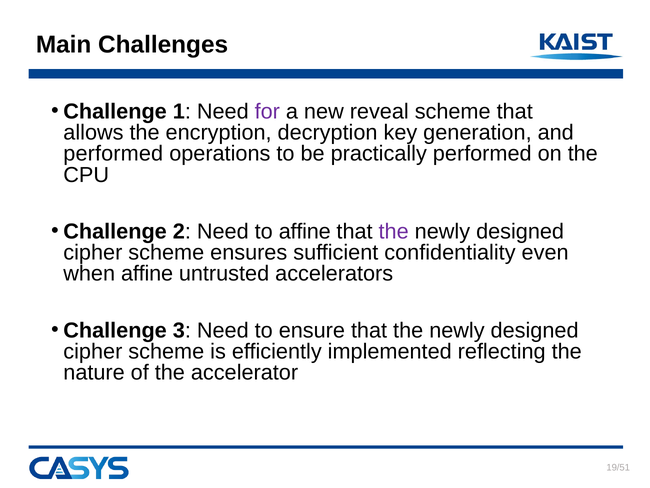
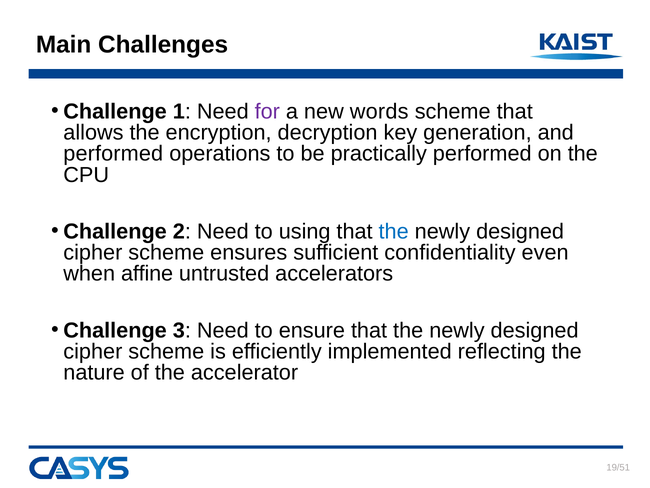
reveal: reveal -> words (379, 112)
to affine: affine -> using (305, 231)
the colour: purple -> blue (394, 231)
